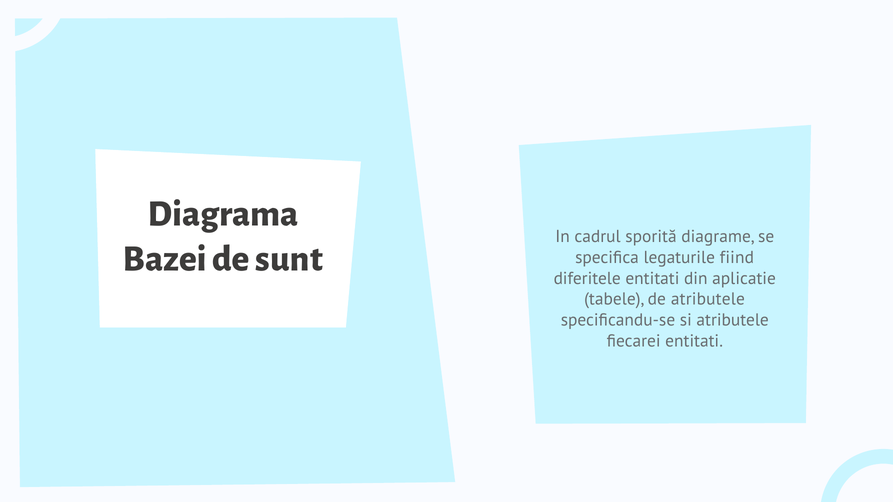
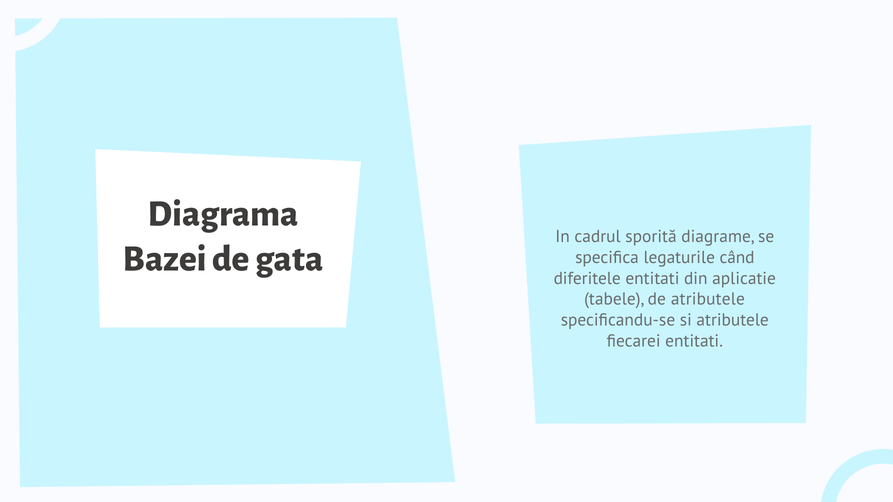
sunt: sunt -> gata (289, 258)
fiind: fiind -> când (737, 258)
